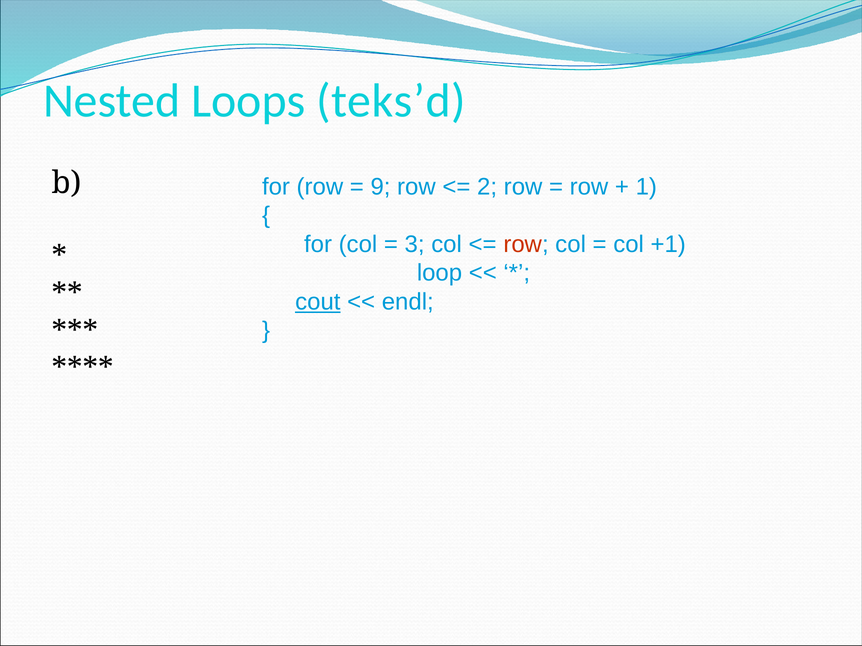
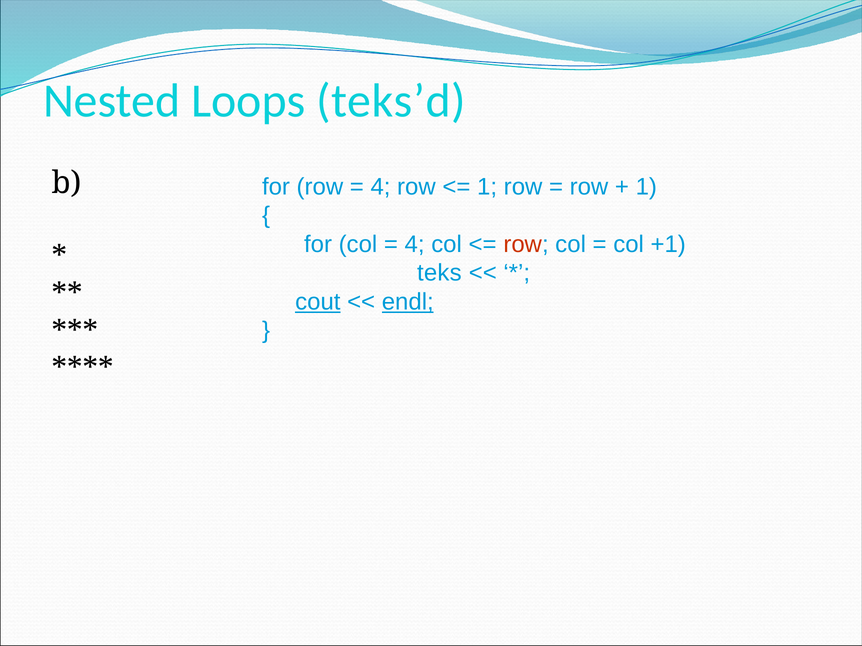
9: 9 -> 4 (381, 187)
2: 2 -> 1 (487, 187)
3: 3 -> 4 (415, 244)
loop: loop -> teks (439, 273)
endl underline: none -> present (408, 302)
